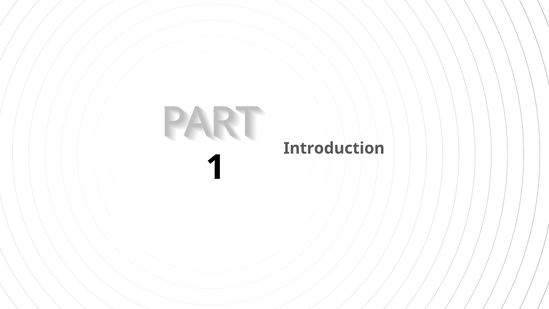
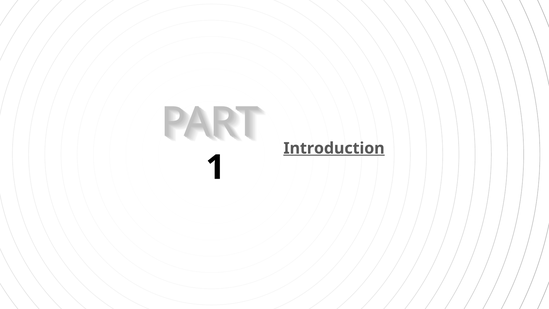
Introduction underline: none -> present (334, 148)
